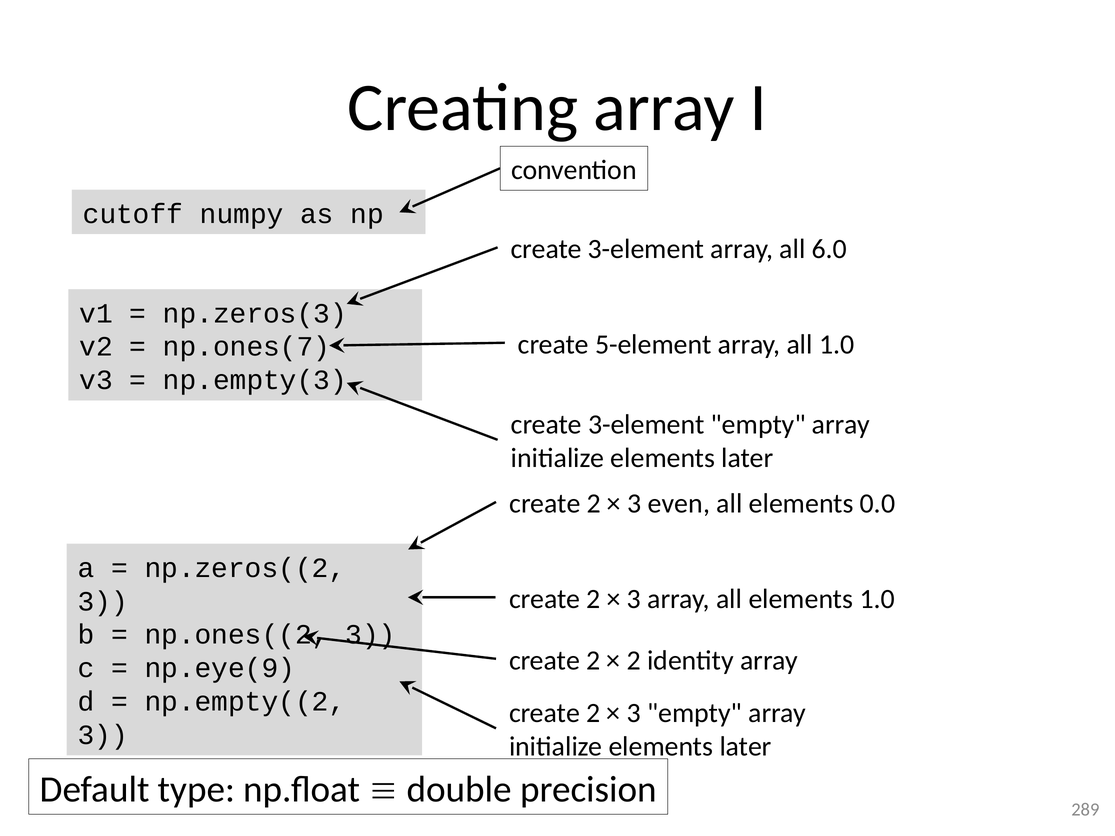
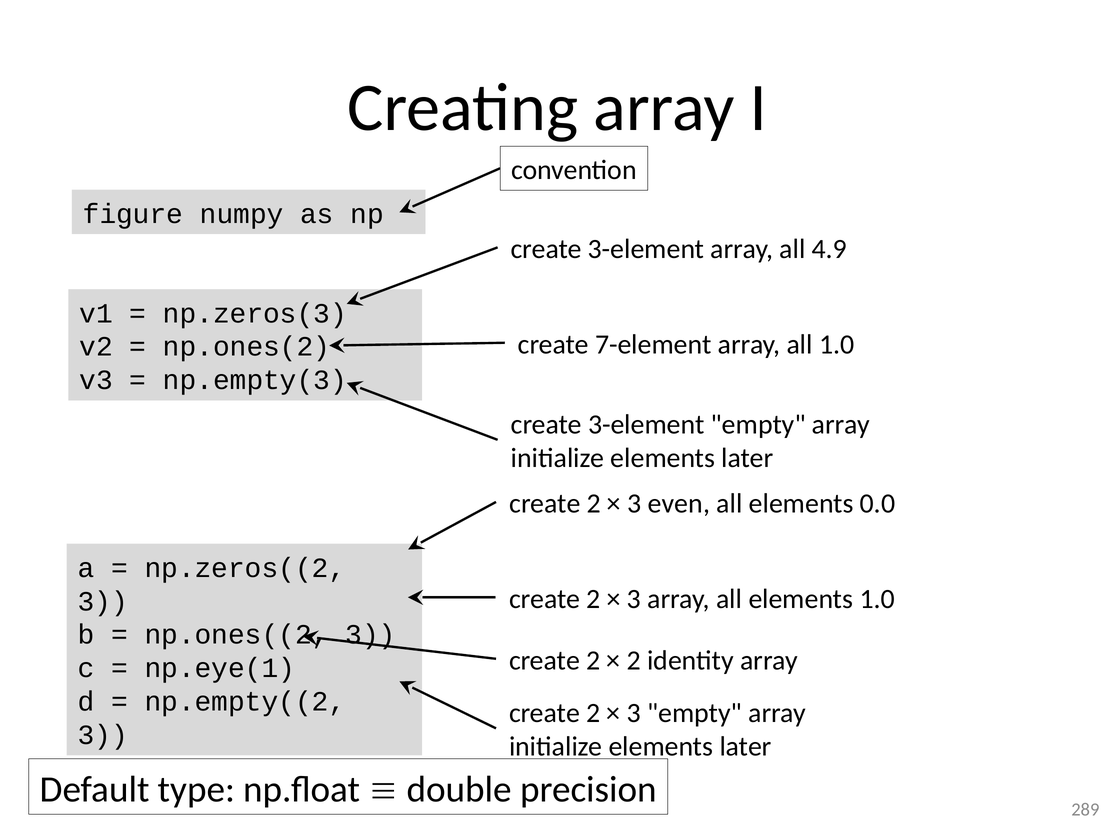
cutoff: cutoff -> figure (133, 214)
6.0: 6.0 -> 4.9 (829, 249)
5-element: 5-element -> 7-element (653, 345)
np.ones(7: np.ones(7 -> np.ones(2 (247, 347)
np.eye(9: np.eye(9 -> np.eye(1 (220, 668)
